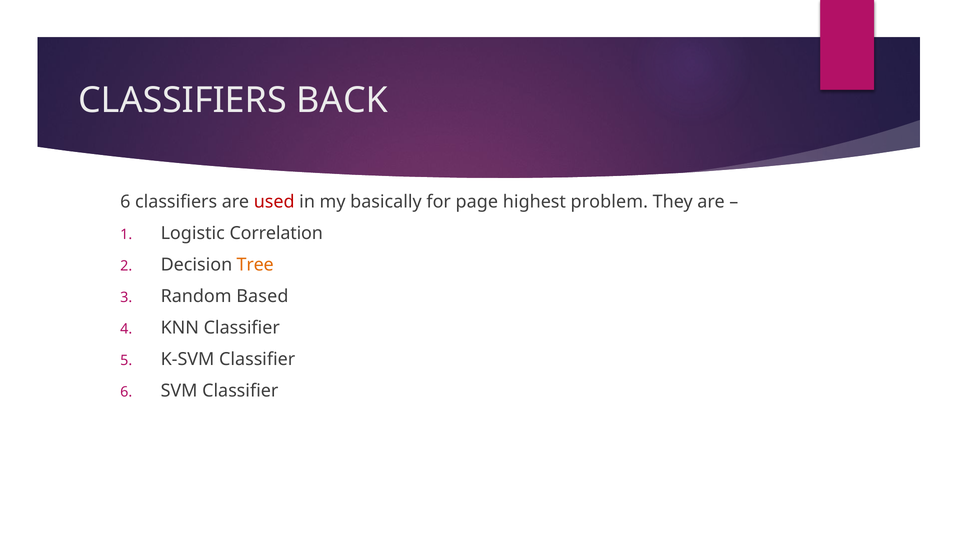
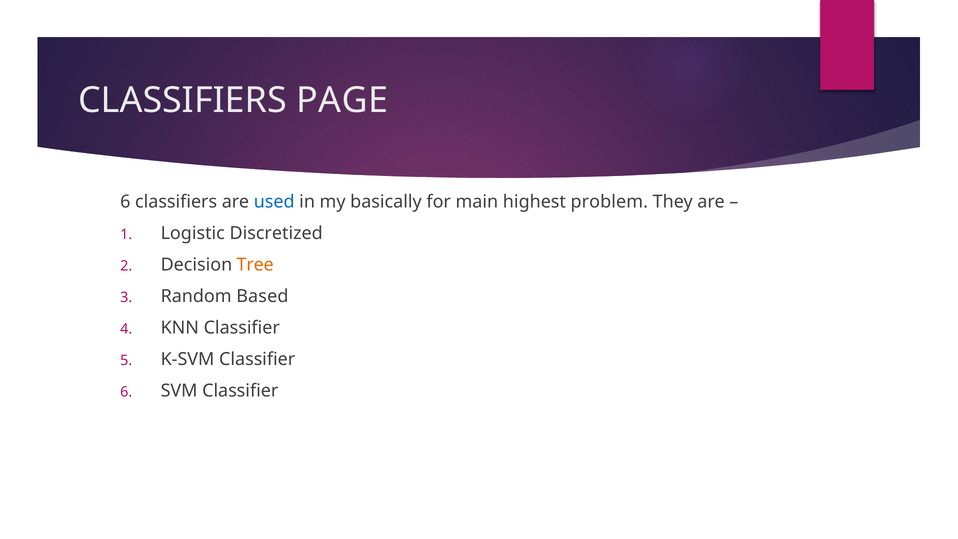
BACK: BACK -> PAGE (342, 100)
used colour: red -> blue (274, 202)
page: page -> main (477, 202)
Correlation: Correlation -> Discretized (276, 233)
